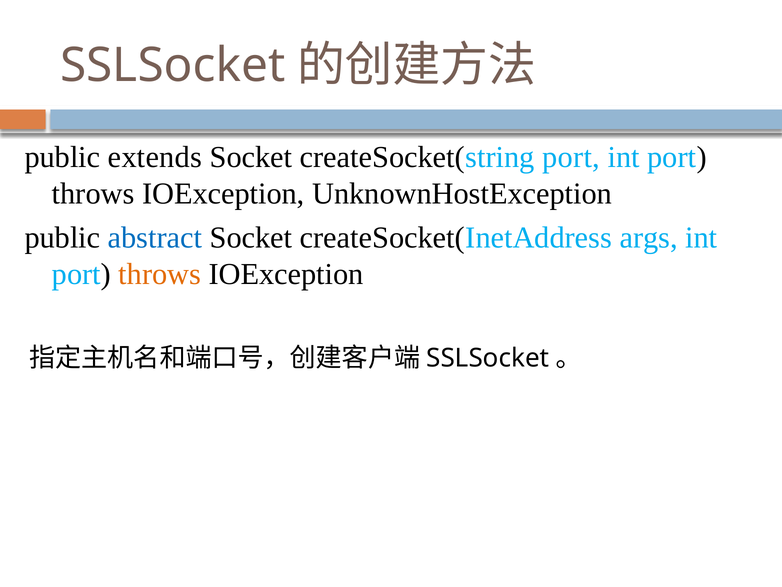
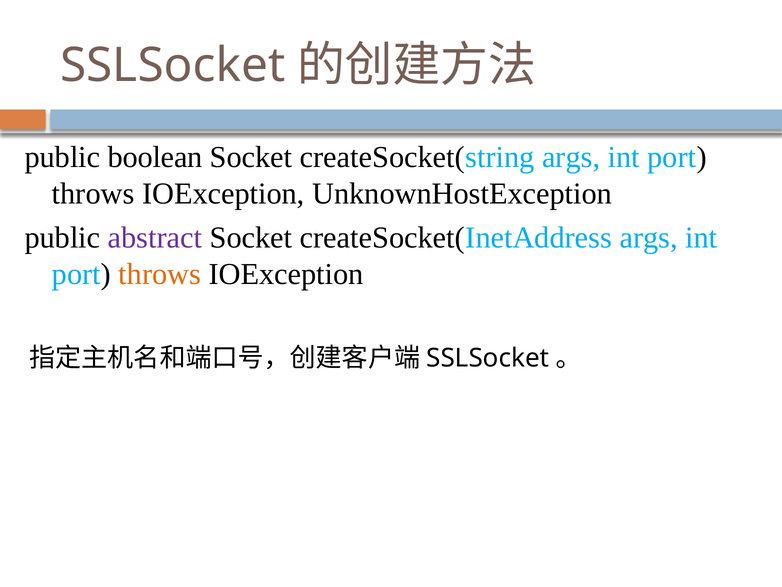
extends: extends -> boolean (155, 157)
createSocket(string port: port -> args (571, 157)
abstract colour: blue -> purple (155, 238)
